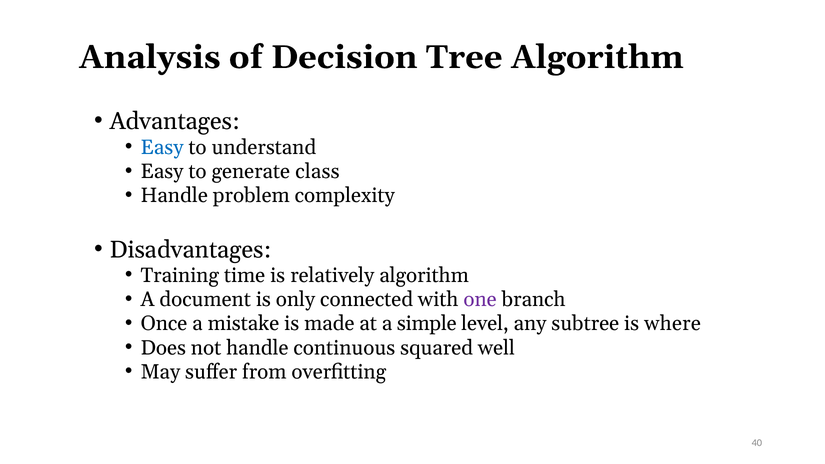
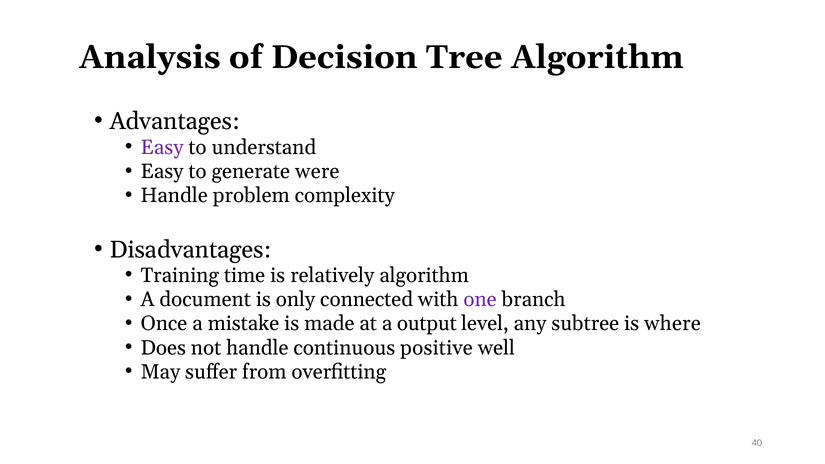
Easy colour: blue -> purple (162, 147)
class: class -> were (317, 172)
simple: simple -> output (427, 324)
squared: squared -> positive (437, 348)
